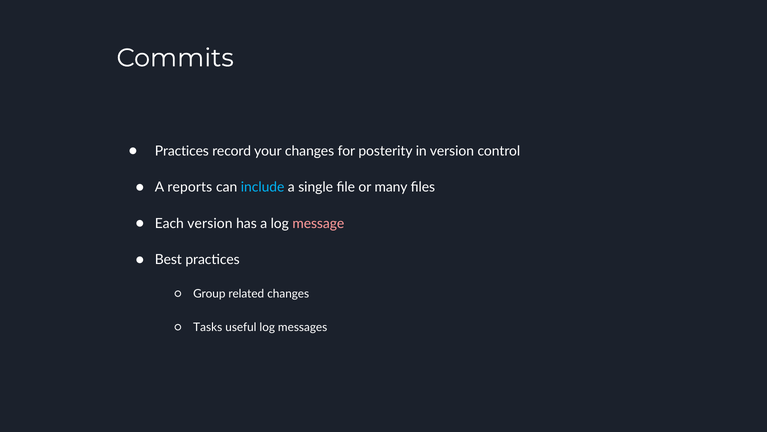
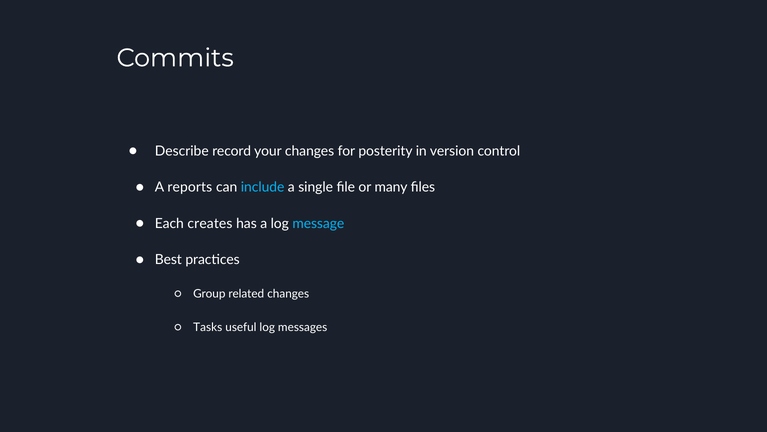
Practices: Practices -> Describe (182, 151)
Each version: version -> creates (210, 223)
message colour: pink -> light blue (318, 223)
